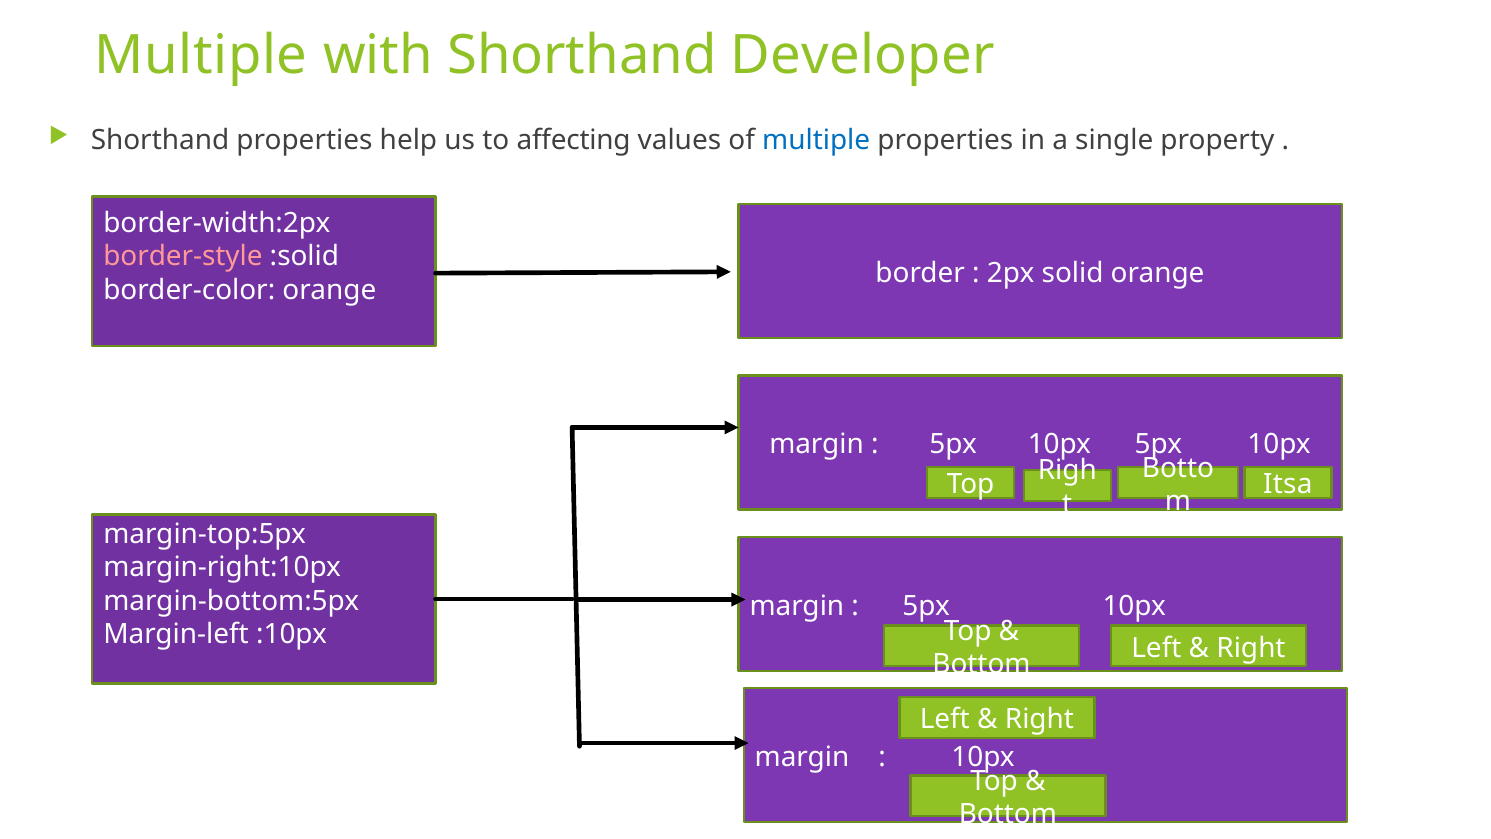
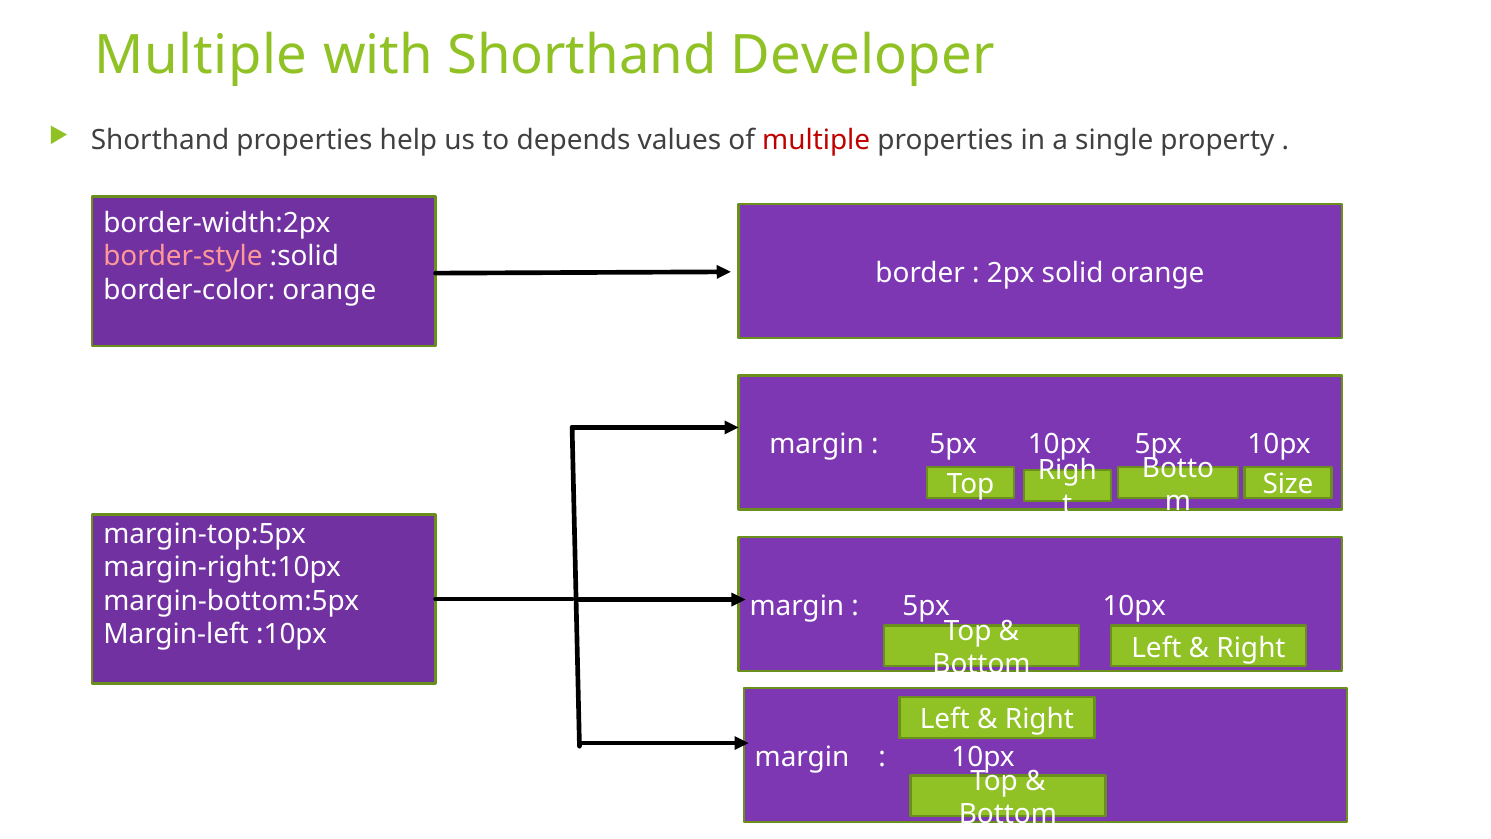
affecting: affecting -> depends (573, 140)
multiple colour: blue -> red (816, 140)
Itsa: Itsa -> Size (1288, 484)
